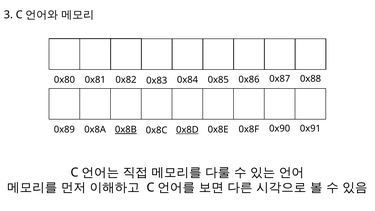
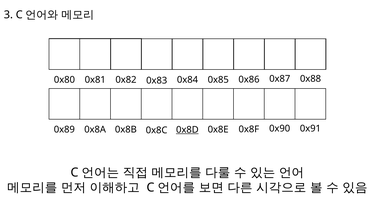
0x8B underline: present -> none (126, 130)
